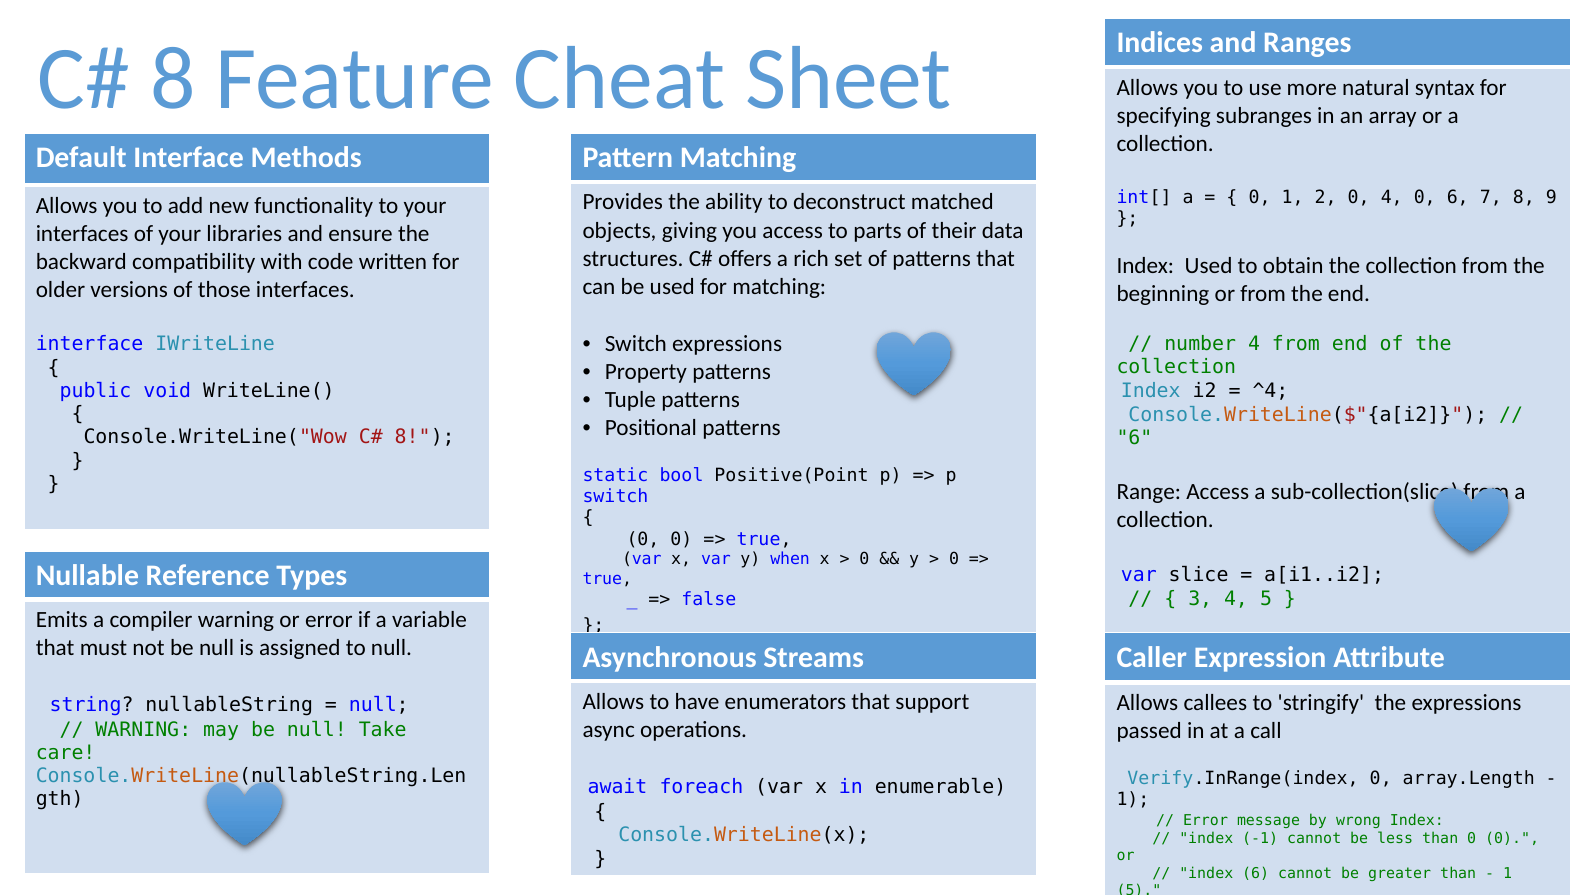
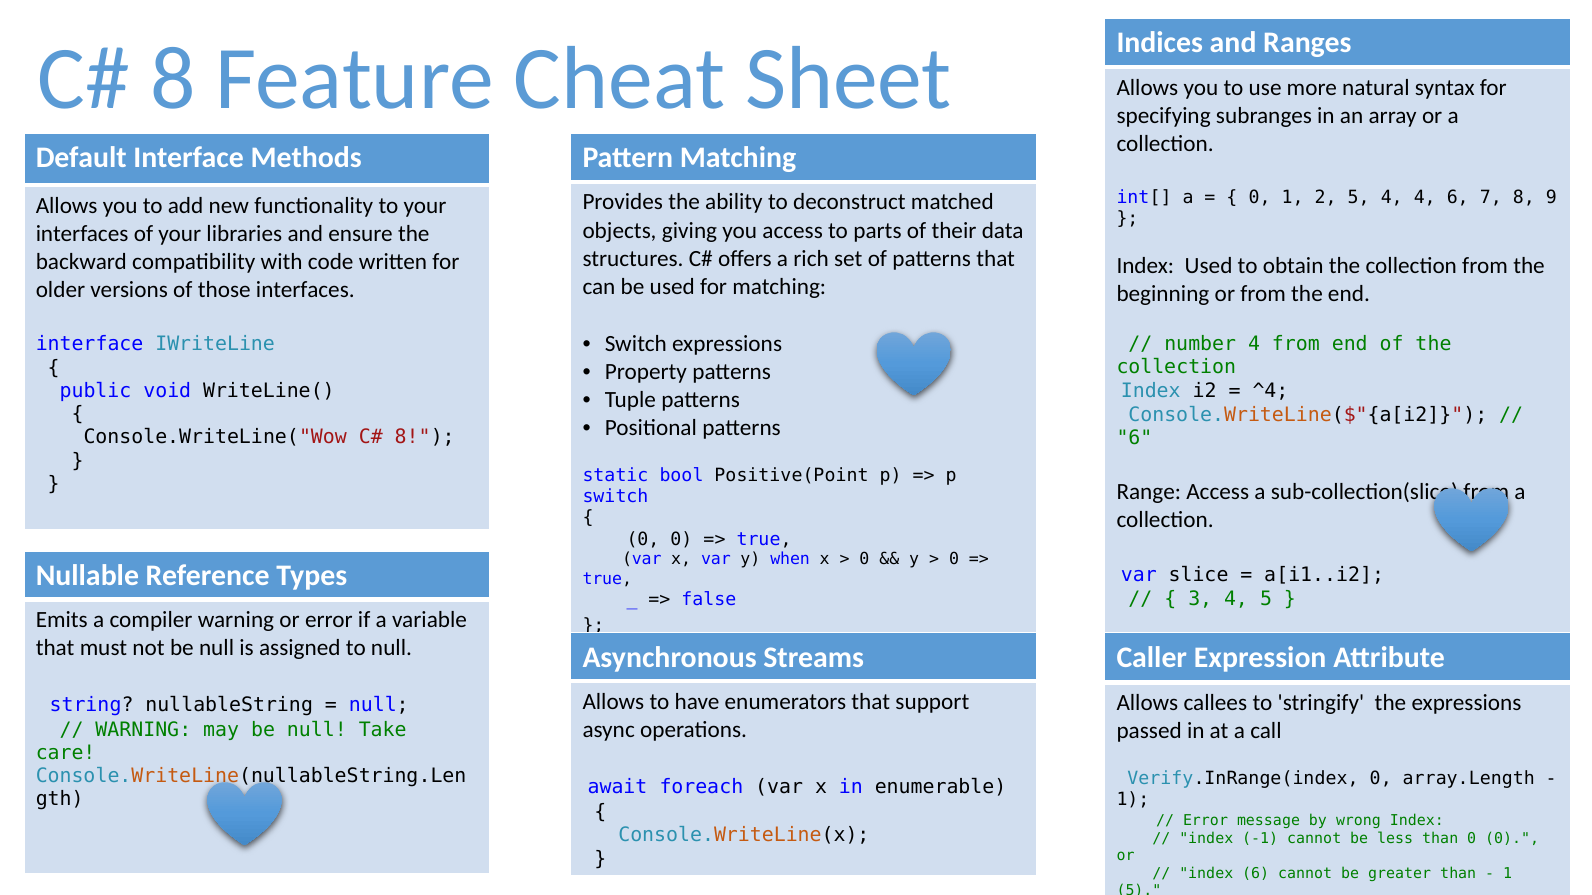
2 0: 0 -> 5 (1359, 197)
4 0: 0 -> 4 (1425, 197)
